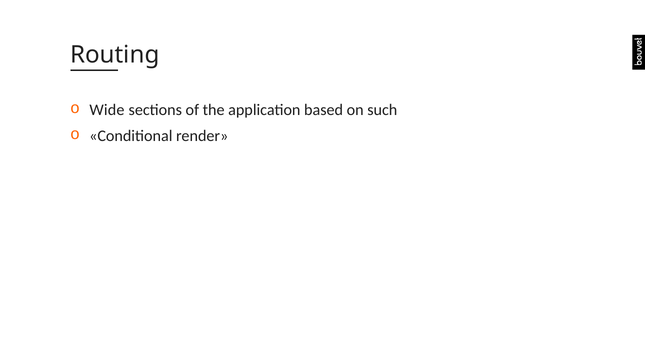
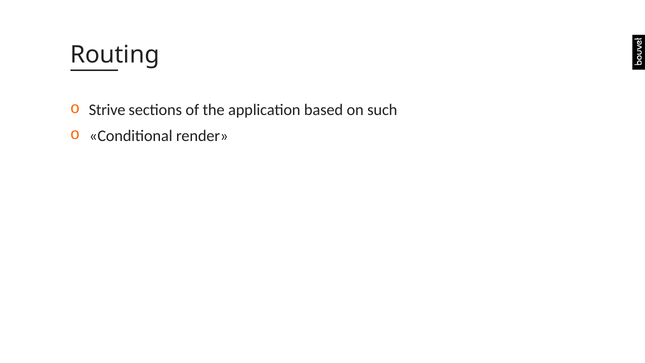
Wide: Wide -> Strive (107, 110)
